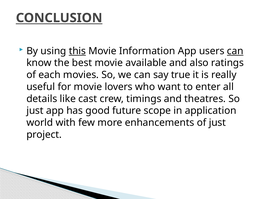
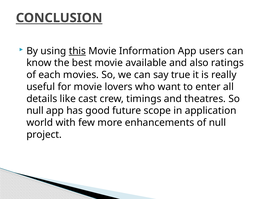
can underline: present -> none (235, 51)
just: just -> null (35, 111)
of just: just -> null (217, 123)
